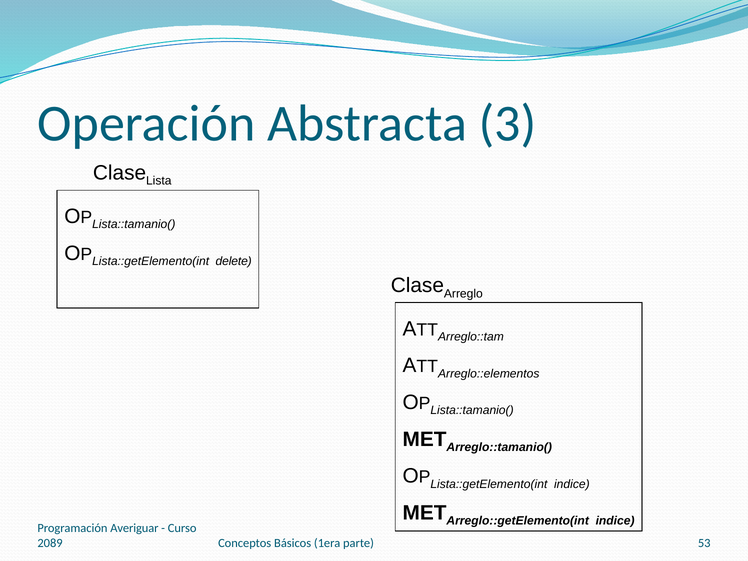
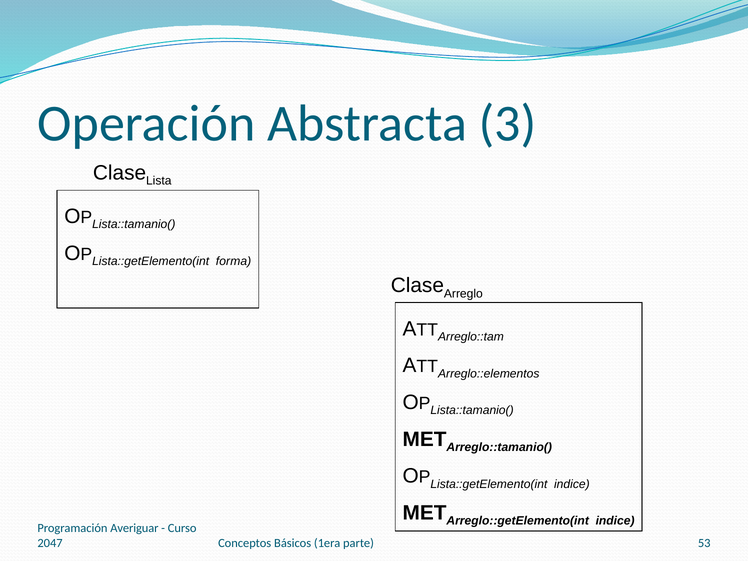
delete: delete -> forma (234, 261)
2089: 2089 -> 2047 (50, 543)
